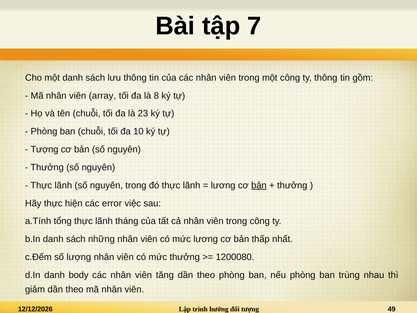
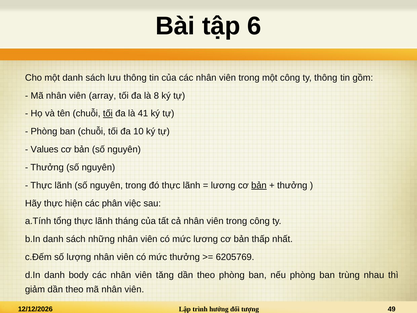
7: 7 -> 6 (254, 26)
tối underline: none -> present (108, 114)
23: 23 -> 41 (143, 114)
Tượng: Tượng -> Values (45, 149)
error: error -> phân (112, 203)
1200080: 1200080 -> 6205769 (235, 257)
